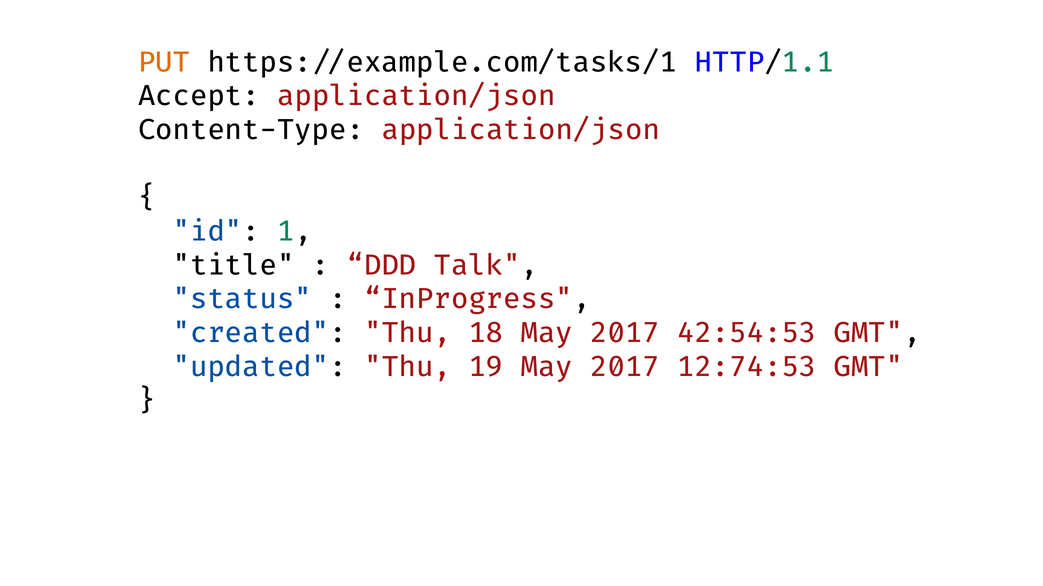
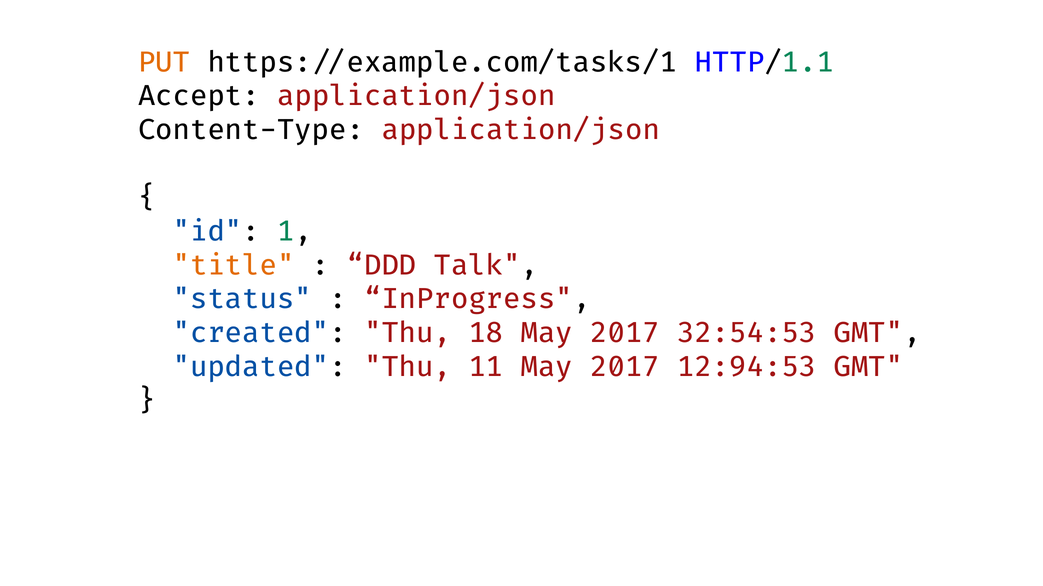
title colour: black -> orange (234, 266)
42:54:53: 42:54:53 -> 32:54:53 (747, 333)
19: 19 -> 11 (486, 367)
12:74:53: 12:74:53 -> 12:94:53 (747, 367)
